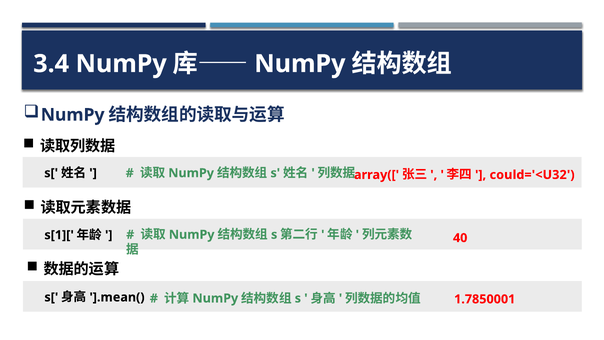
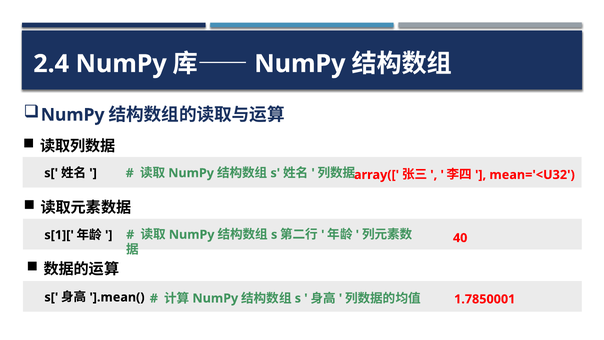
3.4: 3.4 -> 2.4 (51, 64)
could='<U32: could='<U32 -> mean='<U32 (532, 175)
